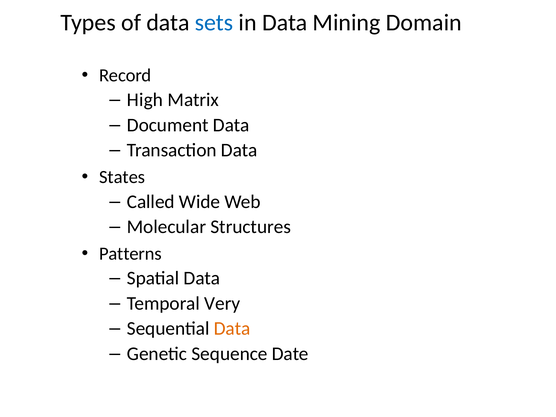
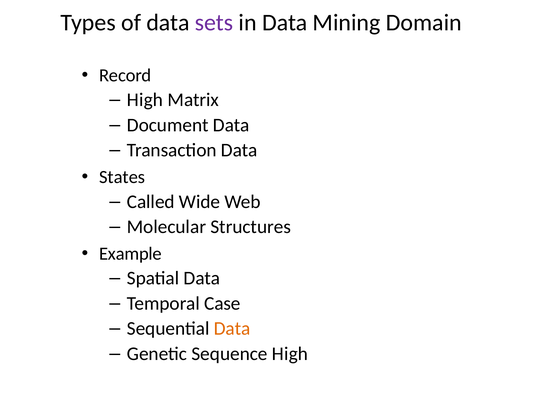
sets colour: blue -> purple (214, 23)
Patterns: Patterns -> Example (130, 254)
Very: Very -> Case (222, 303)
Sequence Date: Date -> High (290, 354)
